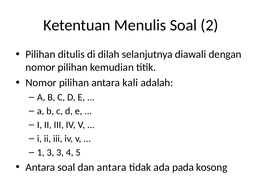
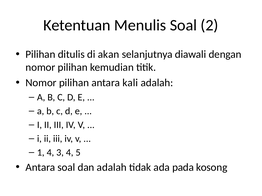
dilah: dilah -> akan (109, 54)
1 3: 3 -> 4 (50, 153)
dan antara: antara -> adalah (112, 168)
